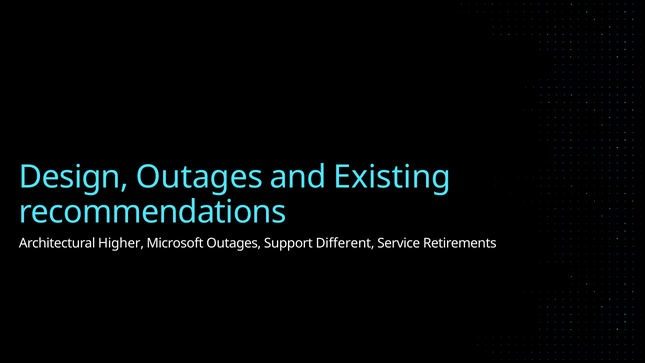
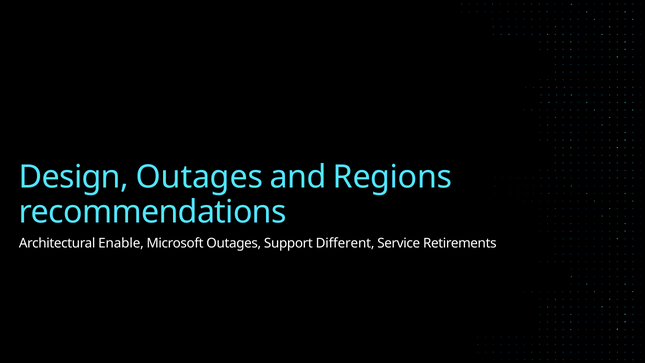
Existing: Existing -> Regions (392, 177)
Higher: Higher -> Enable (121, 243)
